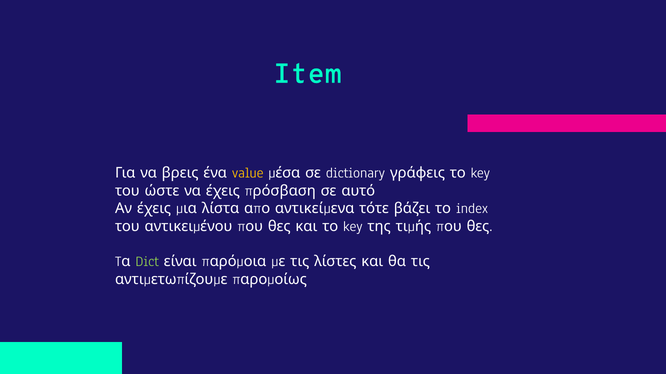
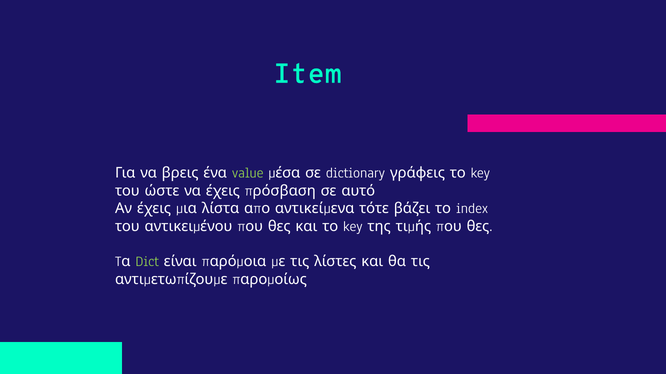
value colour: yellow -> light green (248, 173)
